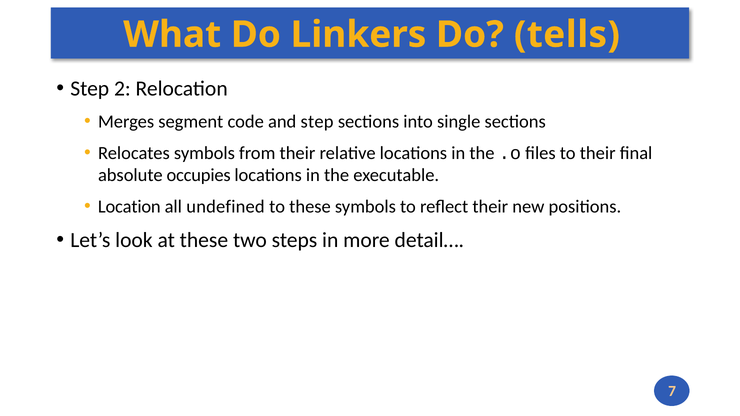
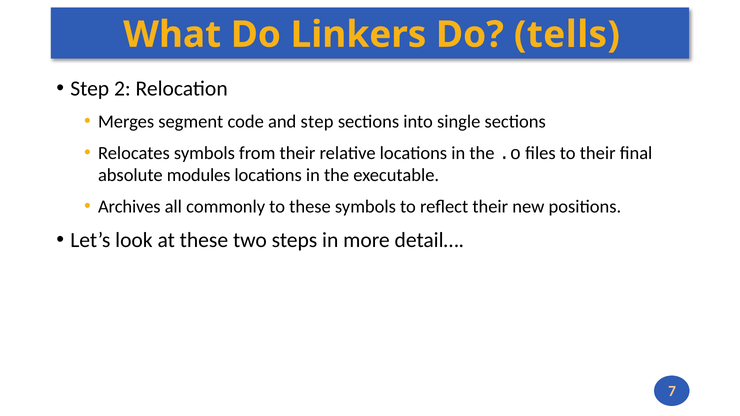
occupies: occupies -> modules (199, 175)
Location: Location -> Archives (129, 207)
undefined: undefined -> commonly (226, 207)
